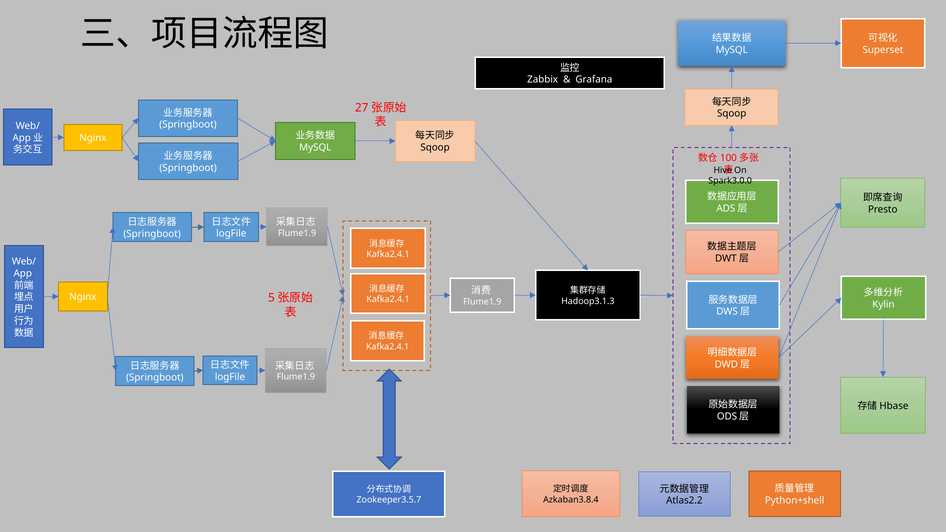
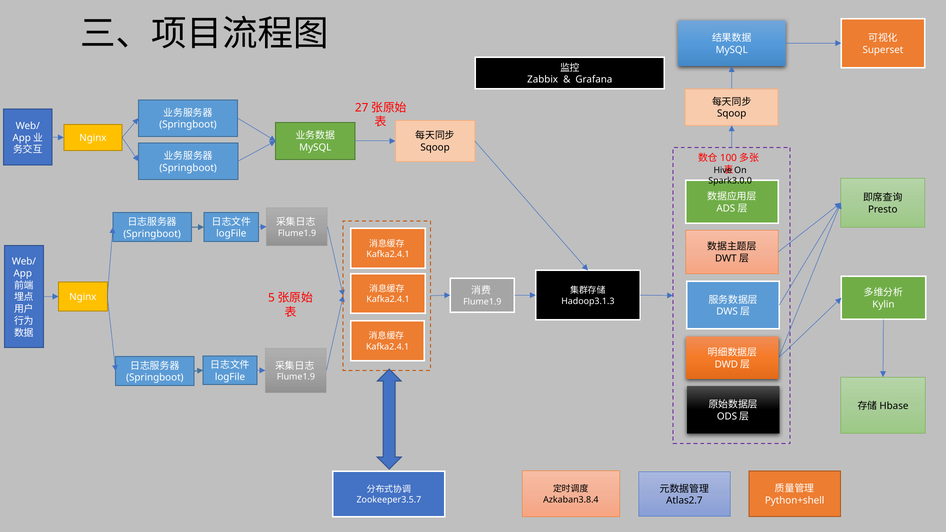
Atlas2.2: Atlas2.2 -> Atlas2.7 (684, 501)
